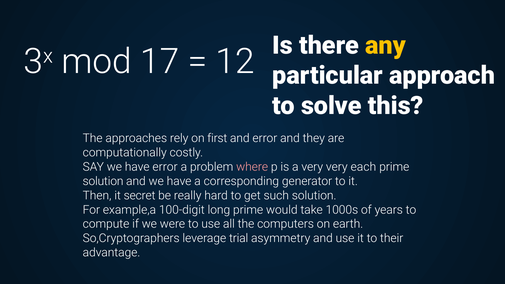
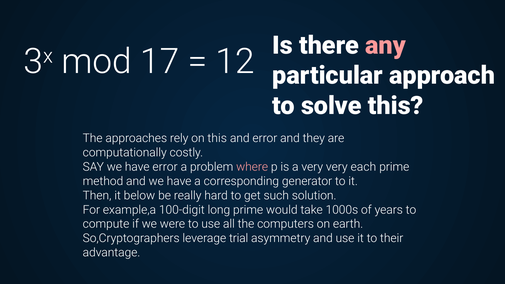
any colour: yellow -> pink (385, 45)
on first: first -> this (217, 138)
solution: solution -> method (103, 181)
secret: secret -> below (139, 195)
